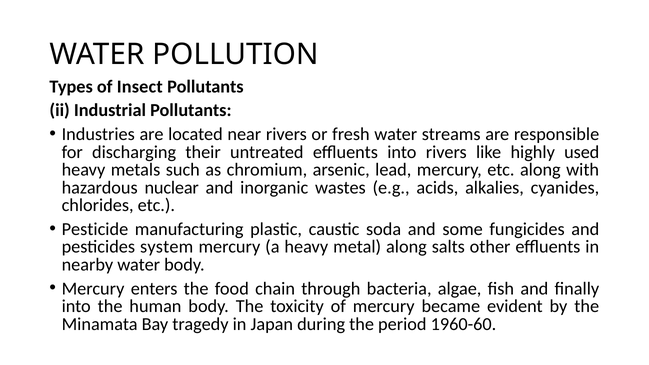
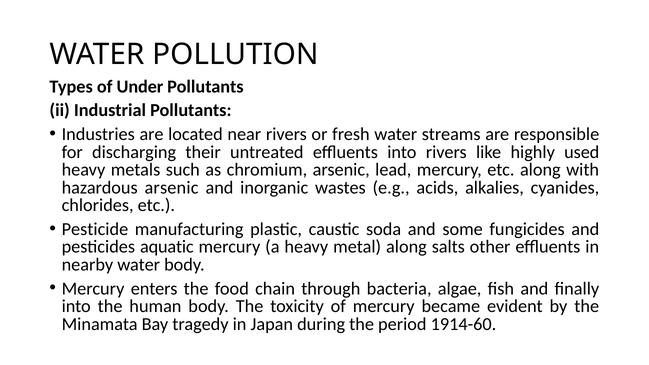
Insect: Insect -> Under (140, 87)
hazardous nuclear: nuclear -> arsenic (172, 188)
system: system -> aquatic (167, 247)
1960-60: 1960-60 -> 1914-60 (463, 324)
